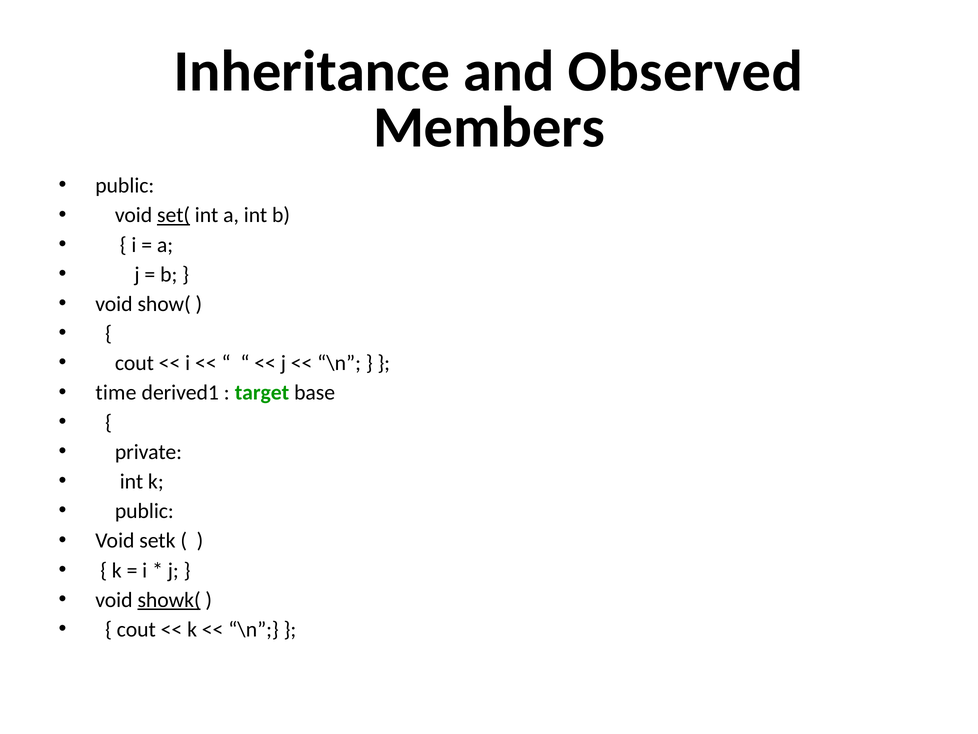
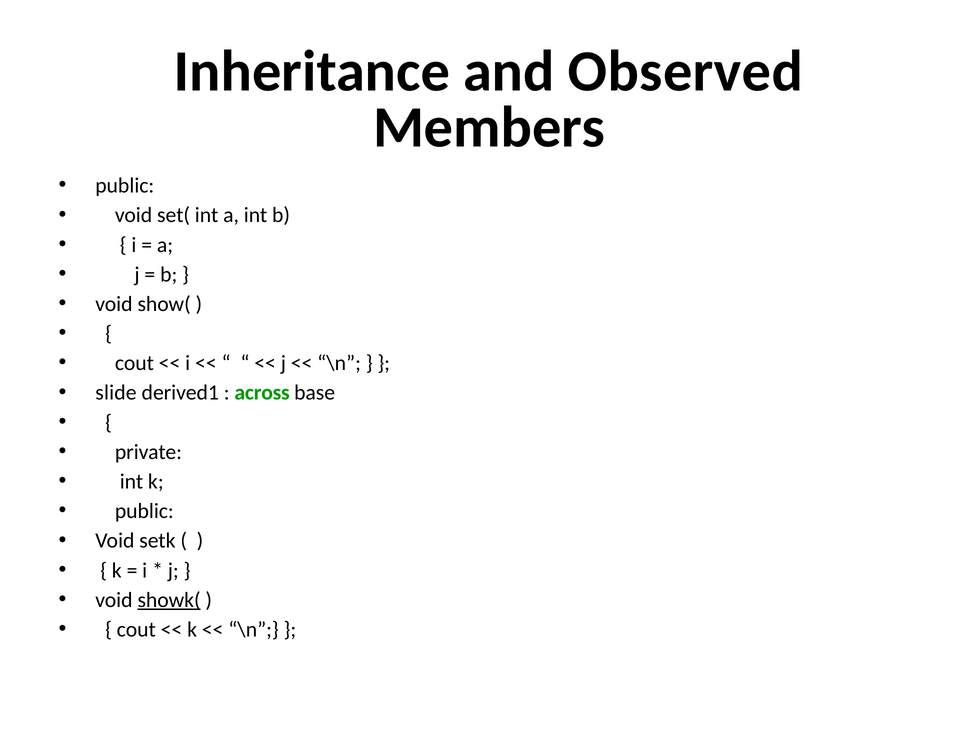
set( underline: present -> none (174, 215)
time: time -> slide (116, 393)
target: target -> across (262, 393)
